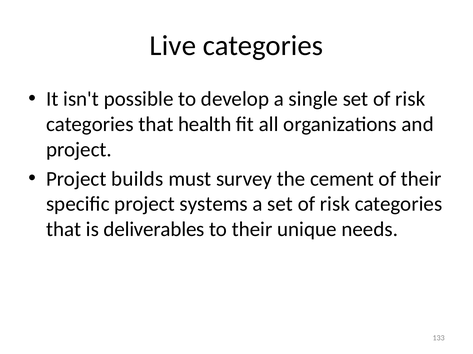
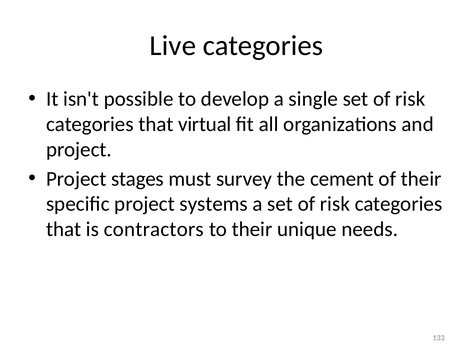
health: health -> virtual (205, 124)
builds: builds -> stages (137, 179)
deliverables: deliverables -> contractors (154, 230)
